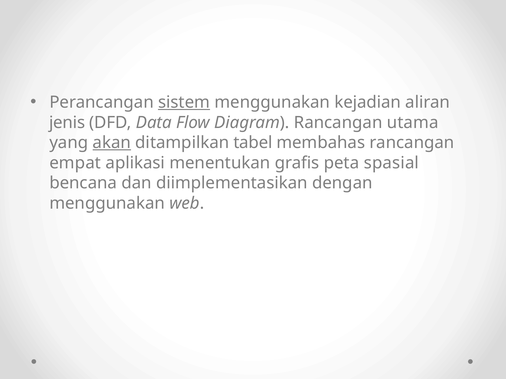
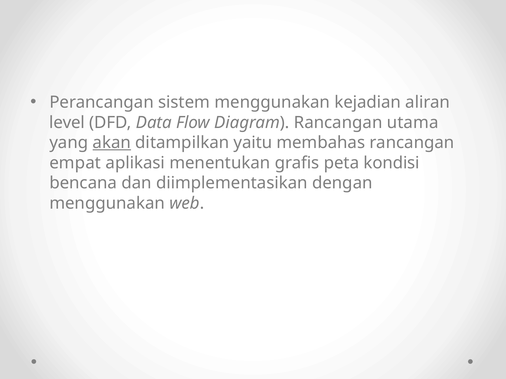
sistem underline: present -> none (184, 102)
jenis: jenis -> level (67, 123)
tabel: tabel -> yaitu (253, 143)
spasial: spasial -> kondisi (392, 163)
